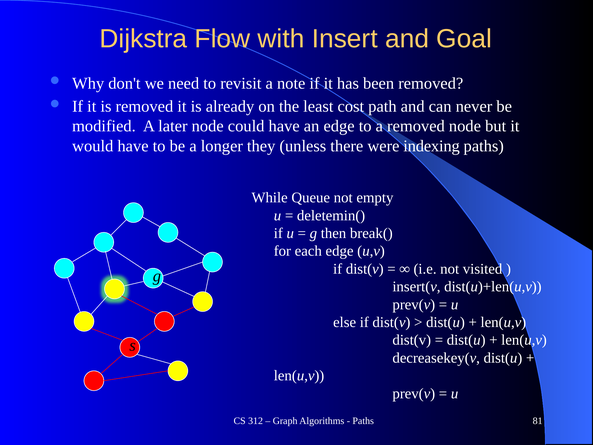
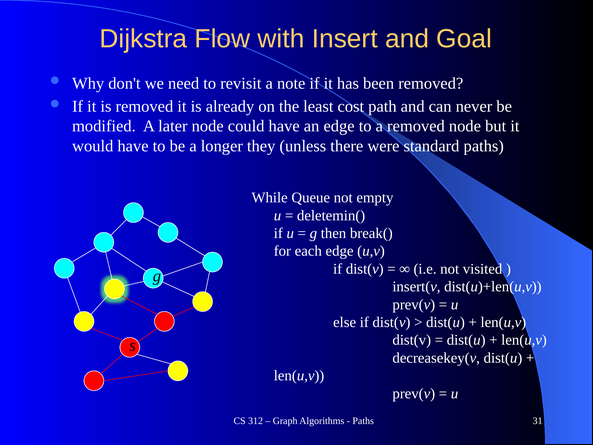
indexing: indexing -> standard (431, 146)
81: 81 -> 31 (538, 421)
